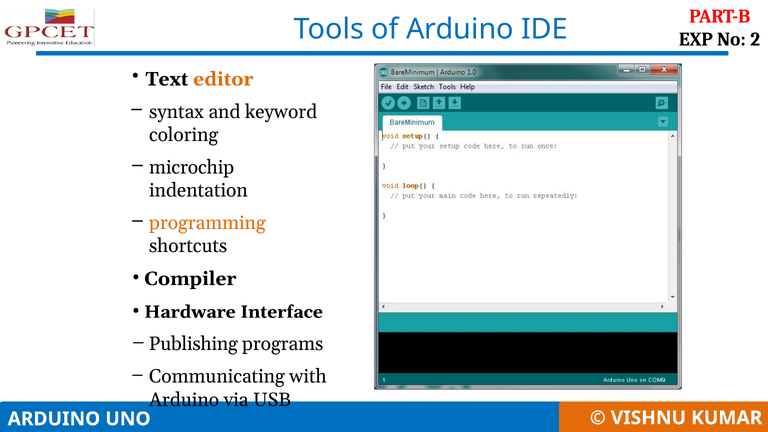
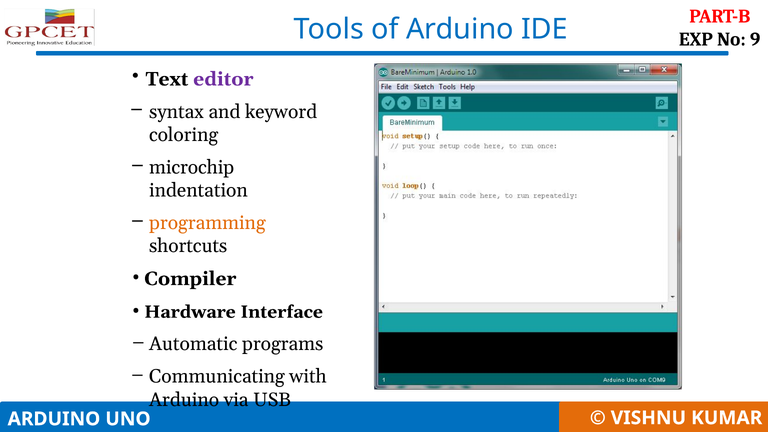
2: 2 -> 9 (755, 40)
editor colour: orange -> purple (223, 79)
Publishing: Publishing -> Automatic (193, 344)
